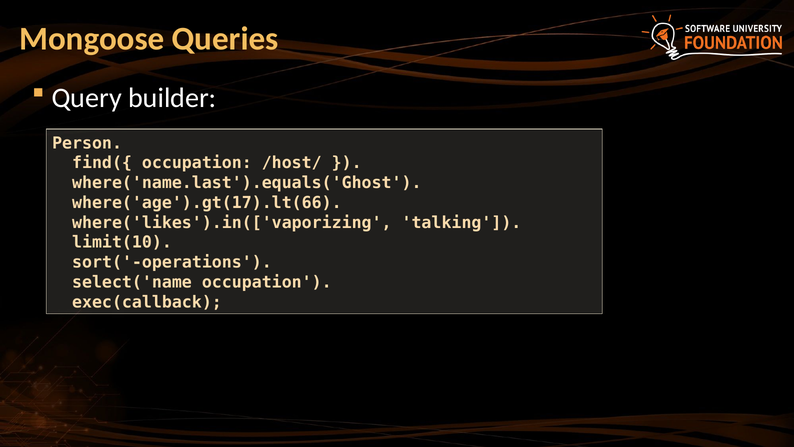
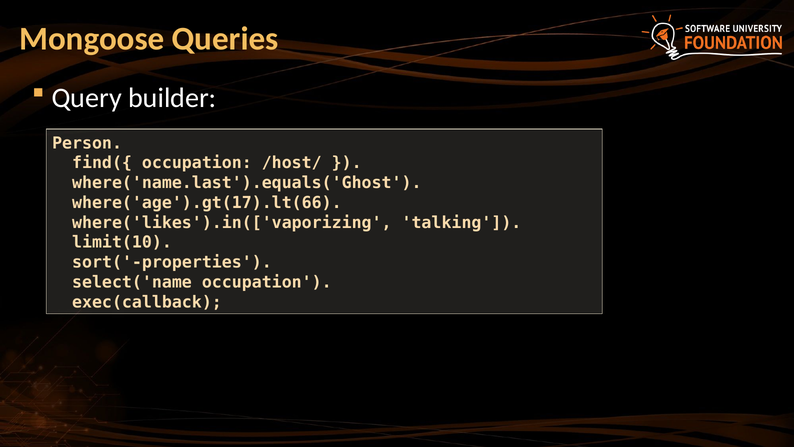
sort('-operations: sort('-operations -> sort('-properties (172, 262)
